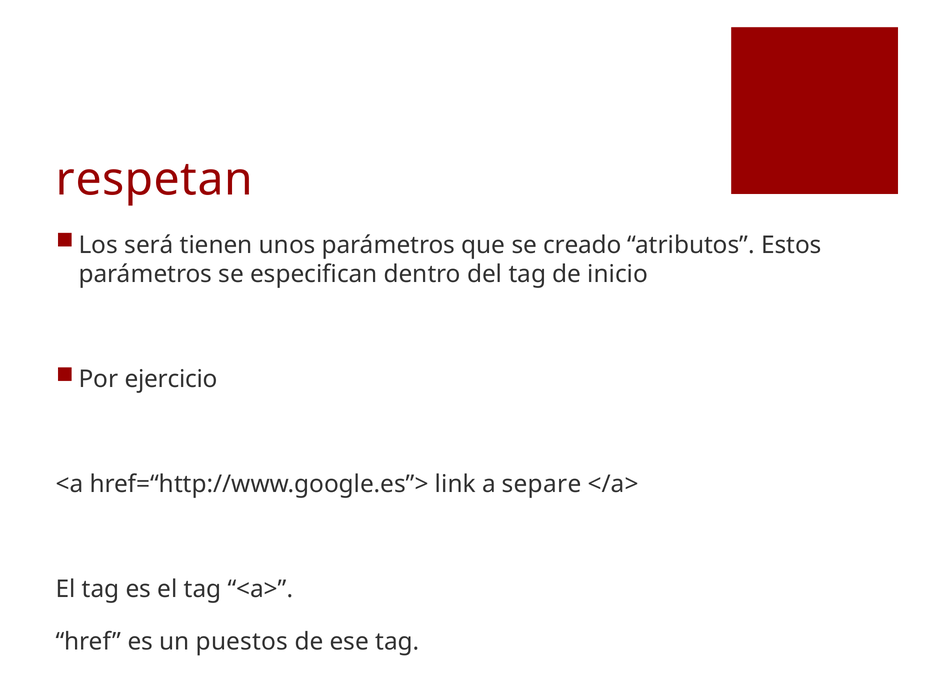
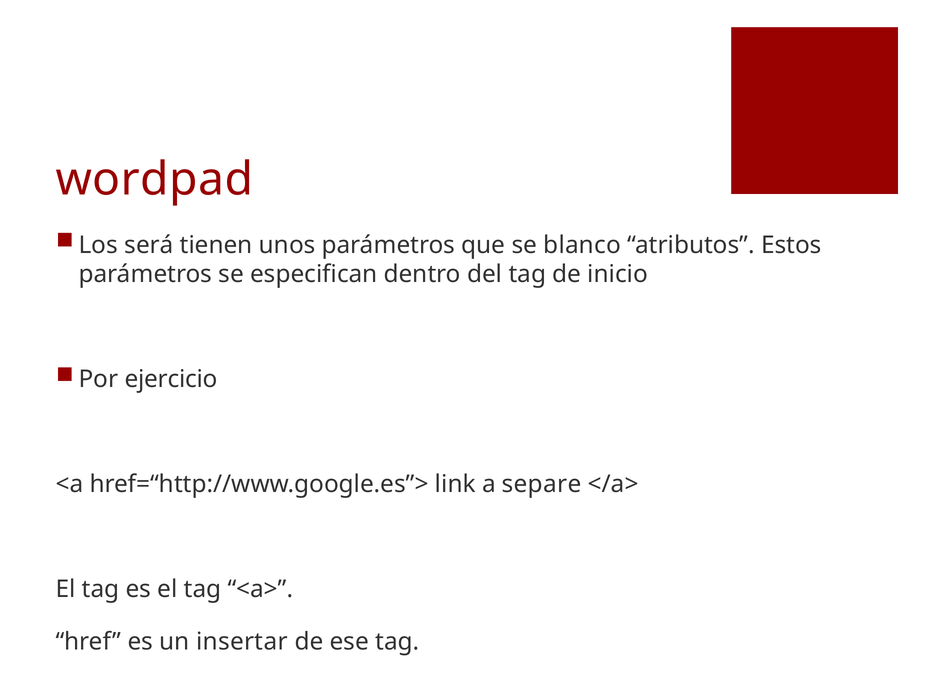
respetan: respetan -> wordpad (154, 179)
creado: creado -> blanco (582, 245)
puestos: puestos -> insertar (242, 642)
